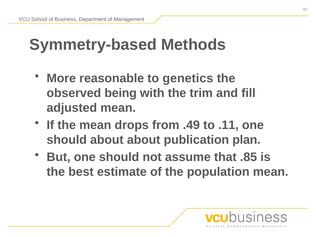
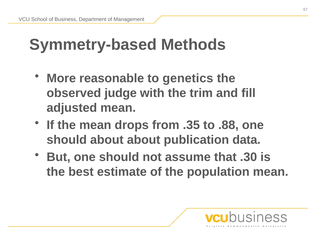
being: being -> judge (121, 93)
.49: .49 -> .35 (191, 125)
.11: .11 -> .88 (228, 125)
plan: plan -> data (246, 140)
.85: .85 -> .30 (249, 157)
